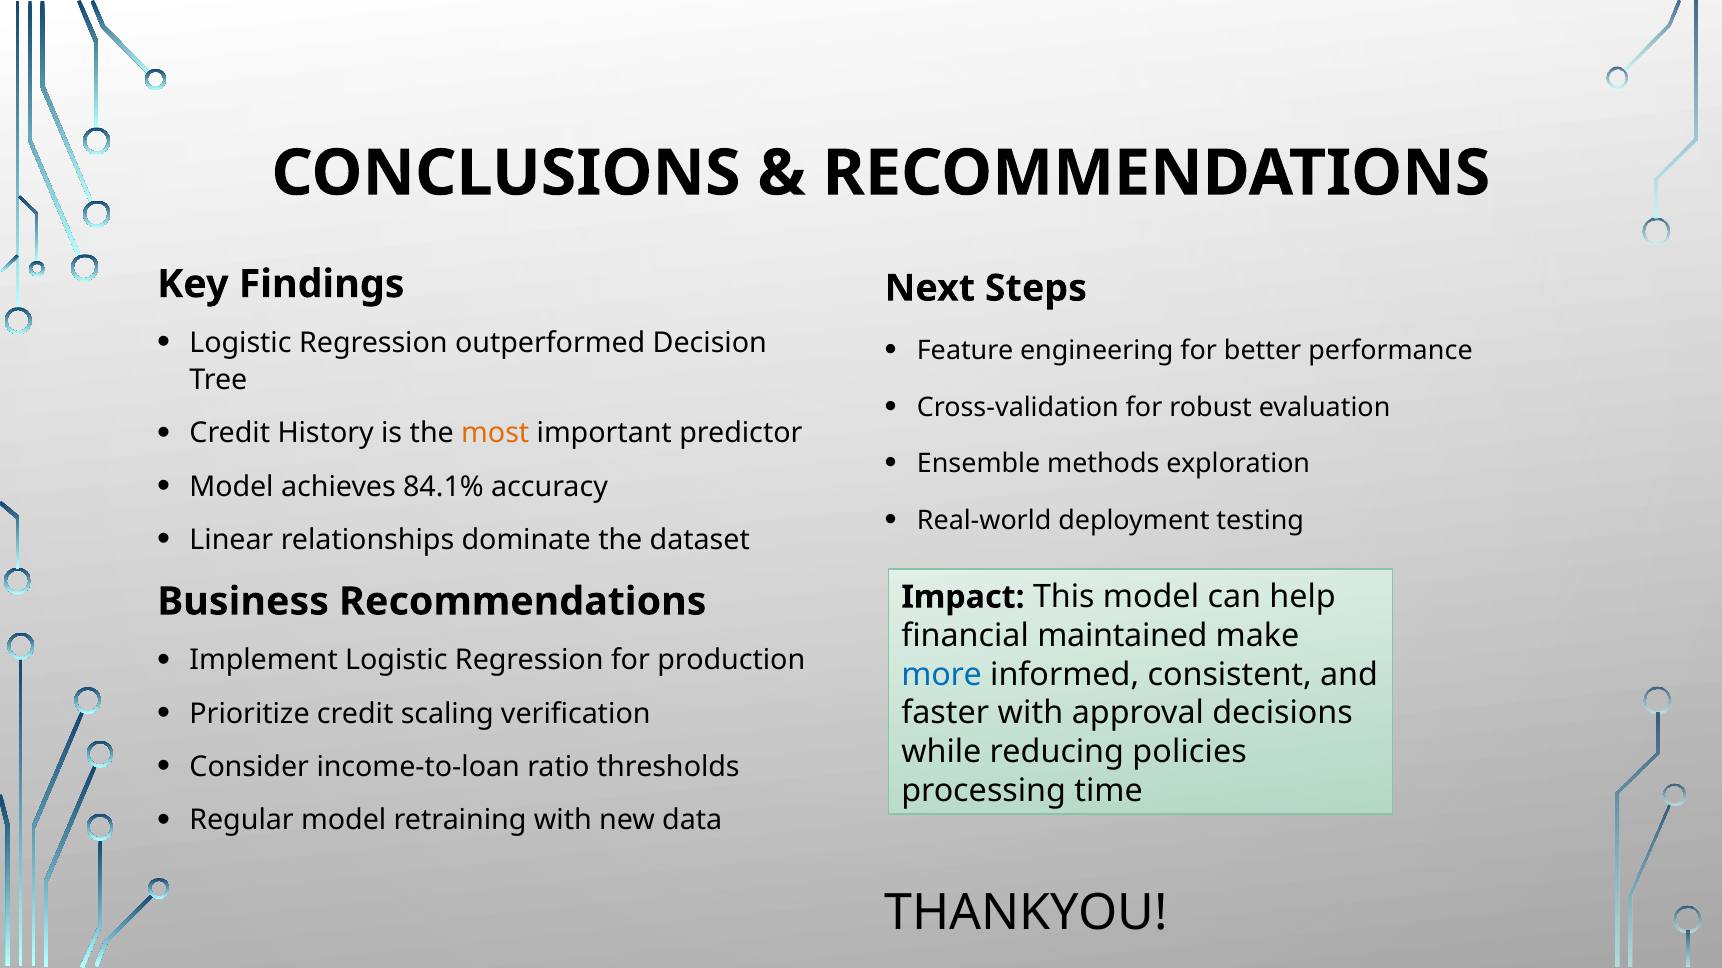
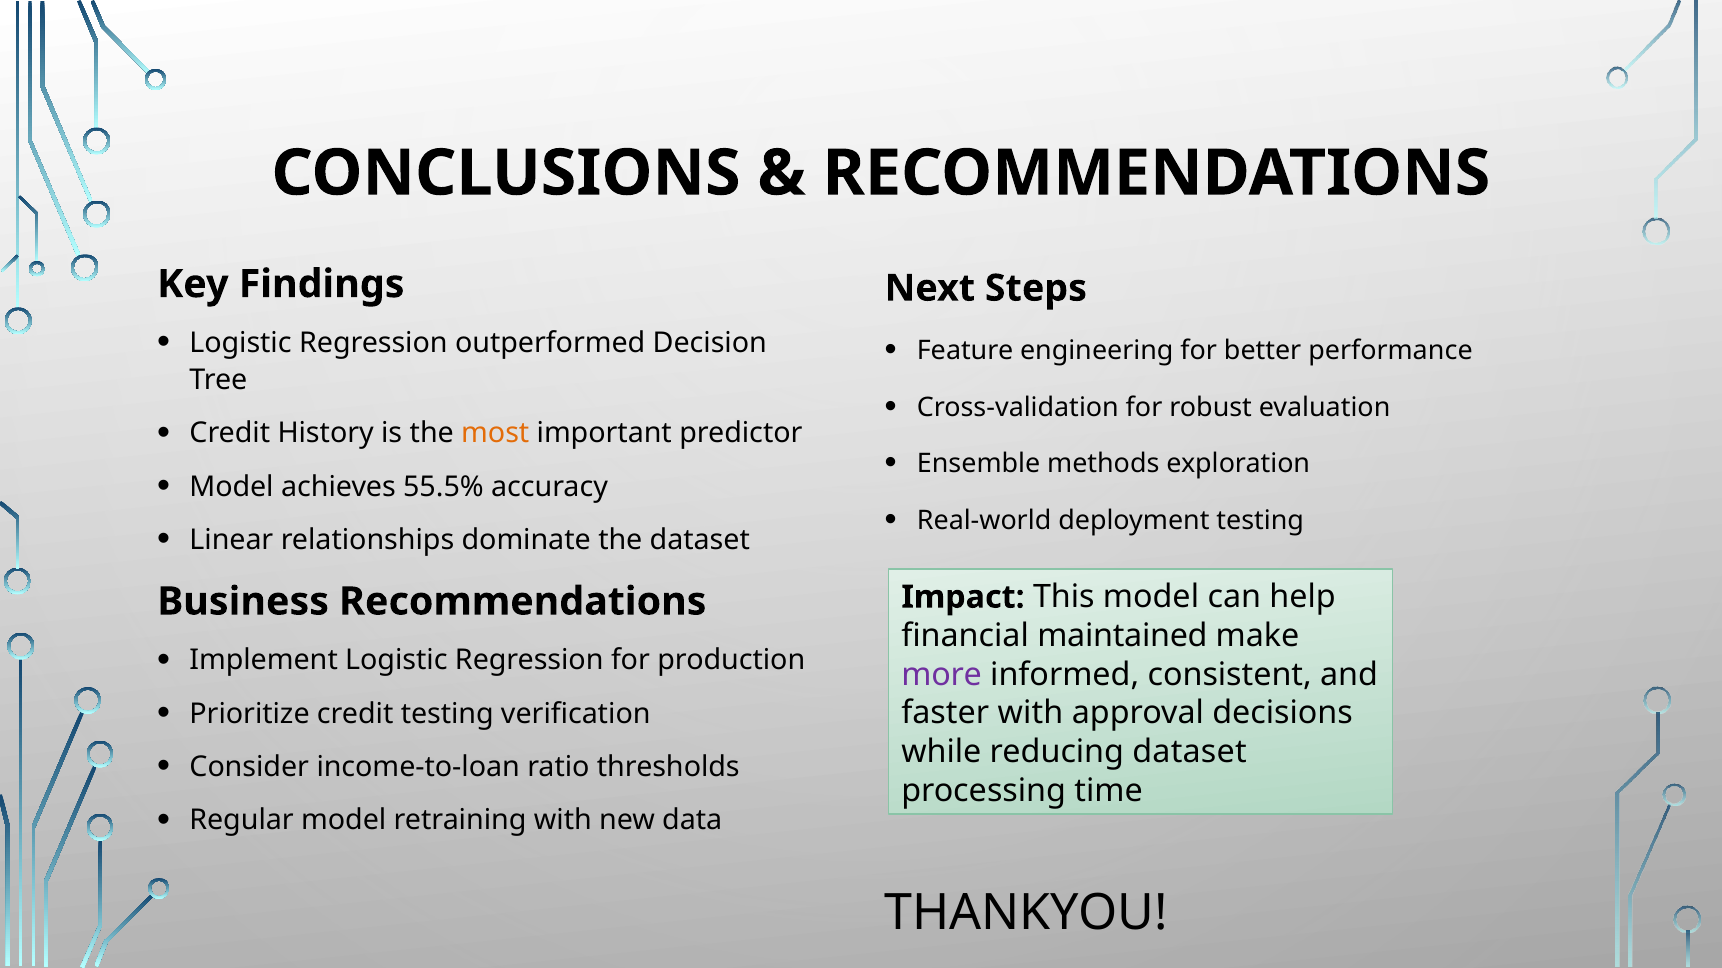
84.1%: 84.1% -> 55.5% (443, 487)
more colour: blue -> purple (942, 675)
credit scaling: scaling -> testing (447, 714)
reducing policies: policies -> dataset (1190, 752)
